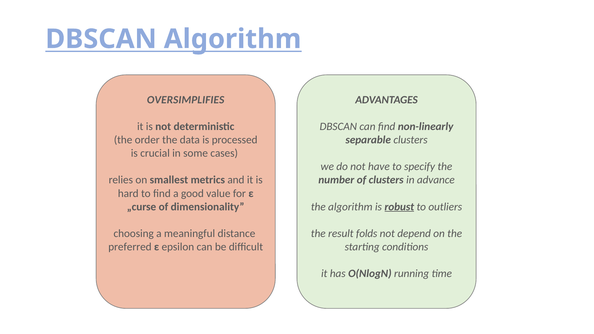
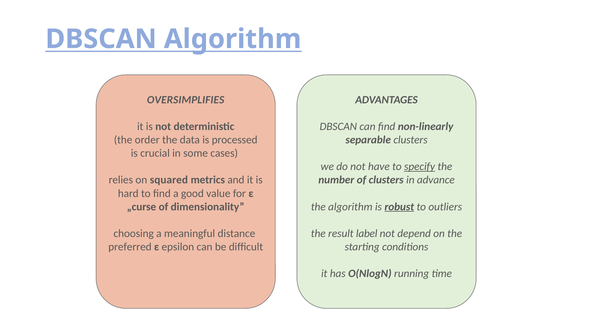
specify underline: none -> present (420, 167)
smallest: smallest -> squared (169, 180)
folds: folds -> label (367, 234)
